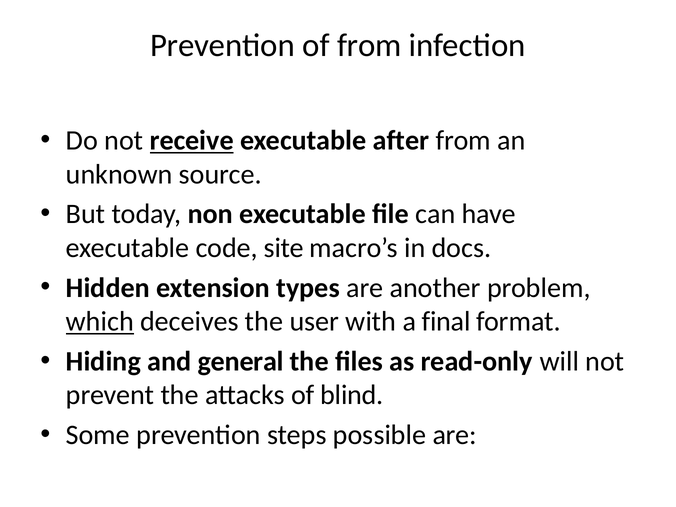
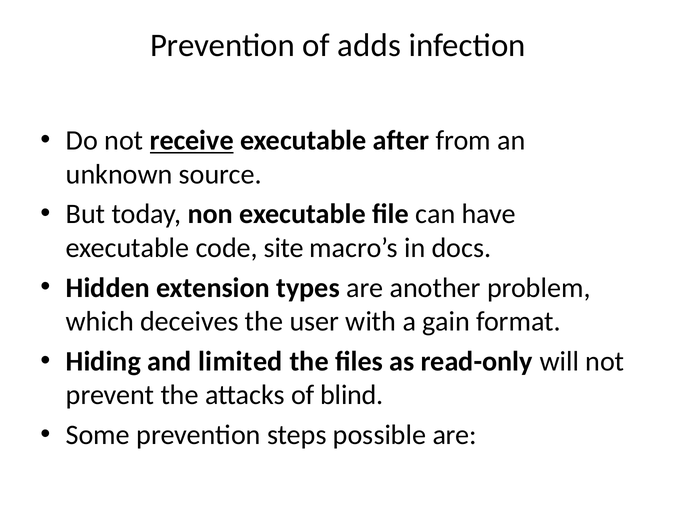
of from: from -> adds (369, 46)
which underline: present -> none (100, 322)
final: final -> gain (446, 322)
general: general -> limited (240, 361)
